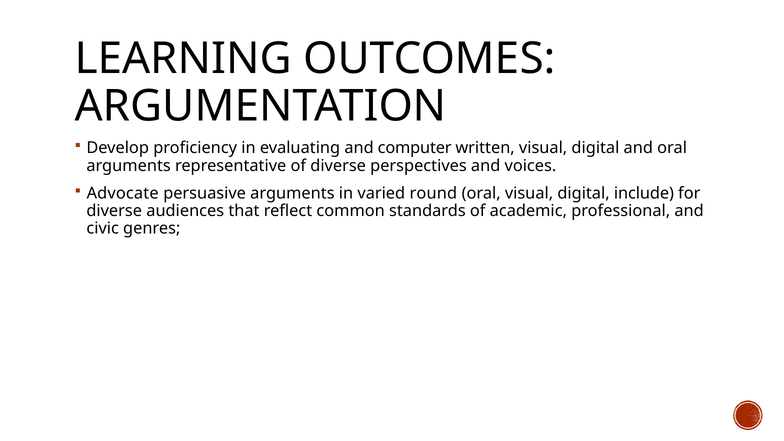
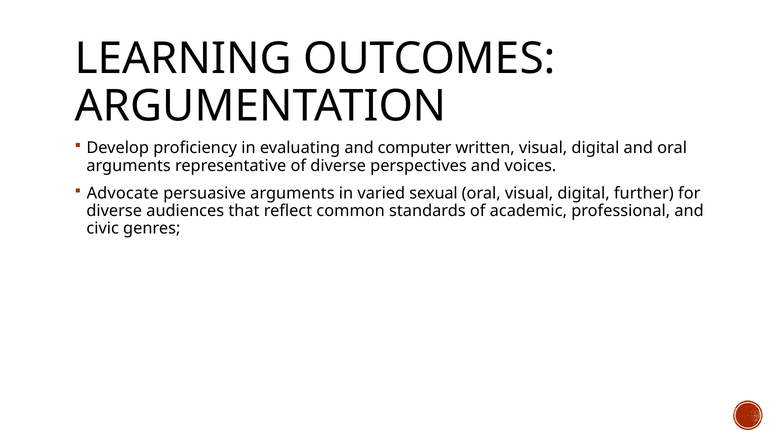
round: round -> sexual (434, 193)
include: include -> further (644, 193)
